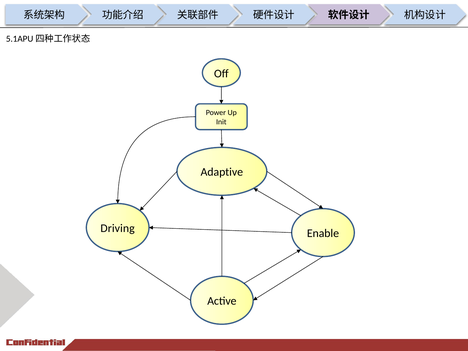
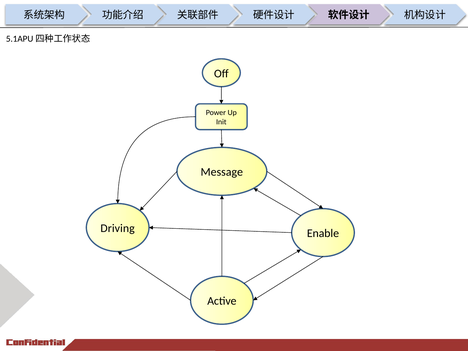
Adaptive: Adaptive -> Message (222, 172)
